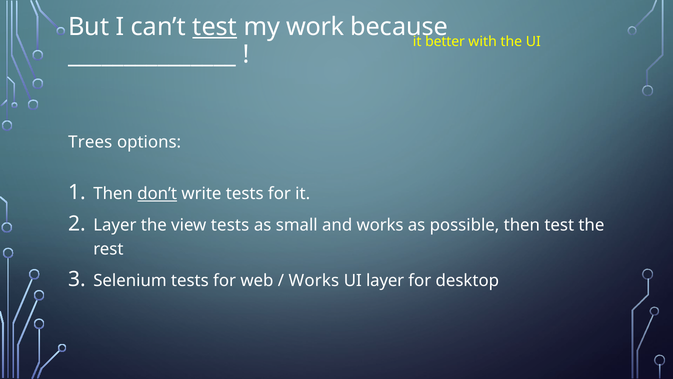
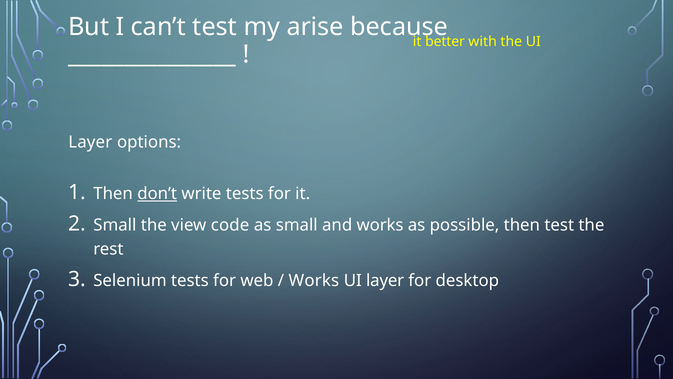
test underline: present -> none (215, 27)
work: work -> arise (315, 27)
Trees: Trees -> Layer (90, 142)
Layer: Layer -> Small (115, 225)
view tests: tests -> code (230, 225)
